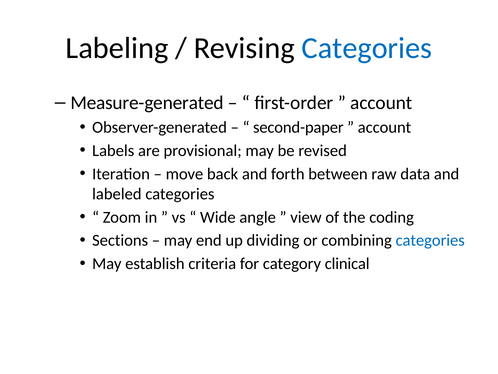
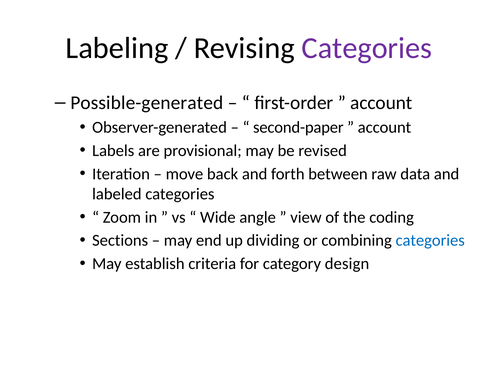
Categories colour: blue -> purple (367, 48)
Measure-generated: Measure-generated -> Possible-generated (147, 103)
clinical: clinical -> design (347, 263)
